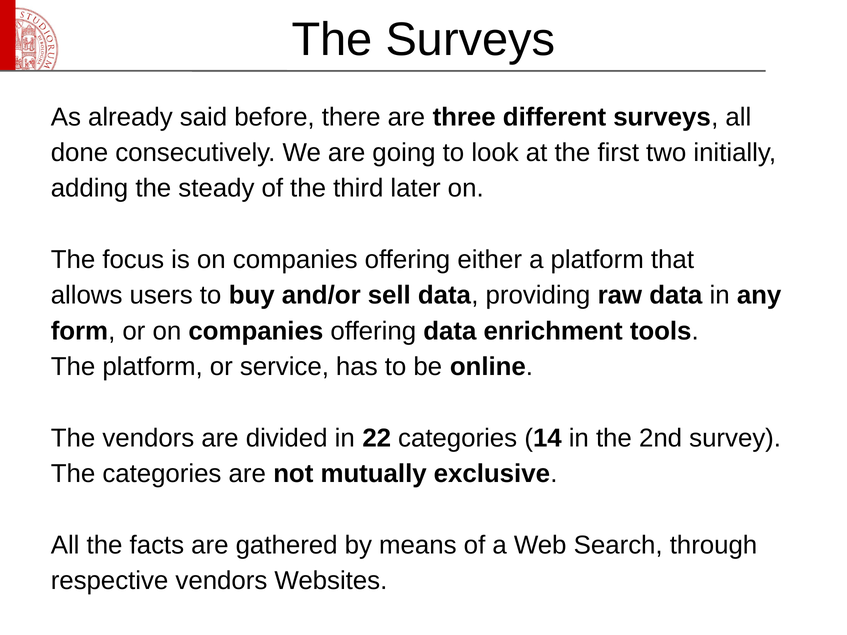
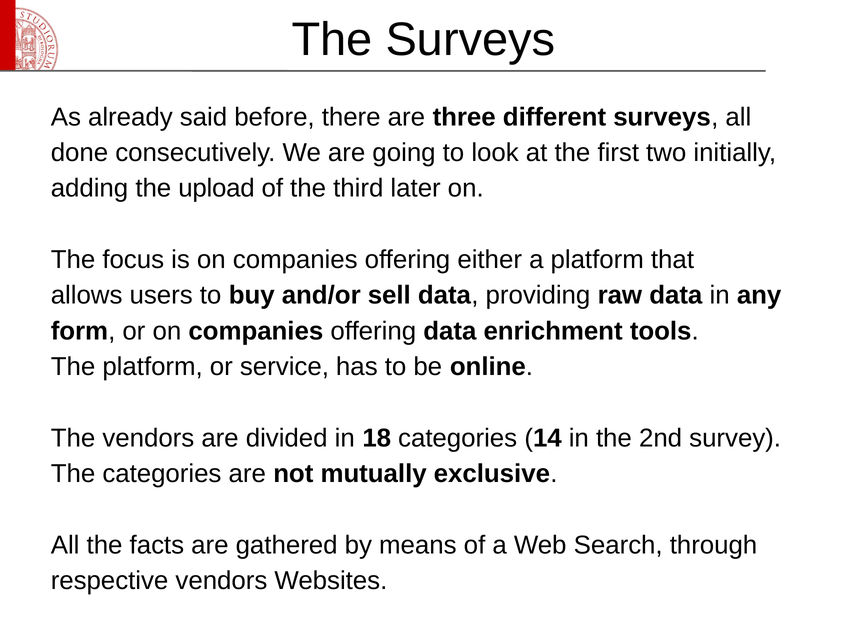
steady: steady -> upload (217, 188)
22: 22 -> 18 (377, 438)
